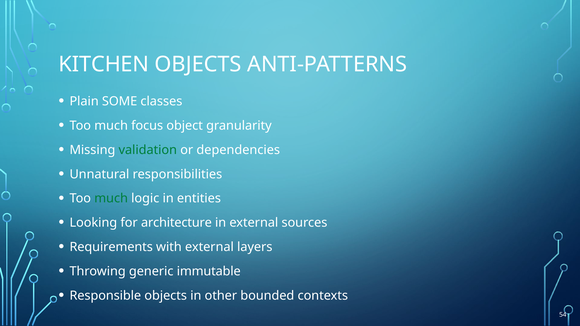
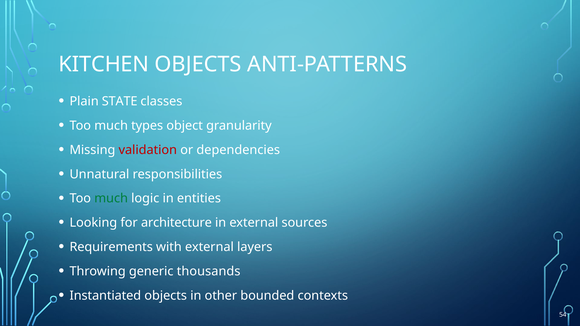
SOME: SOME -> STATE (120, 101)
focus: focus -> types (147, 126)
validation colour: green -> red (148, 150)
immutable: immutable -> thousands (209, 272)
Responsible: Responsible -> Instantiated (105, 296)
